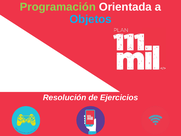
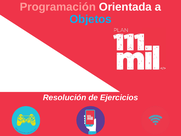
Programación colour: light green -> pink (58, 7)
